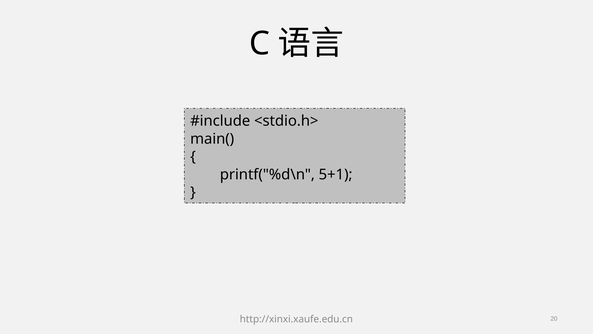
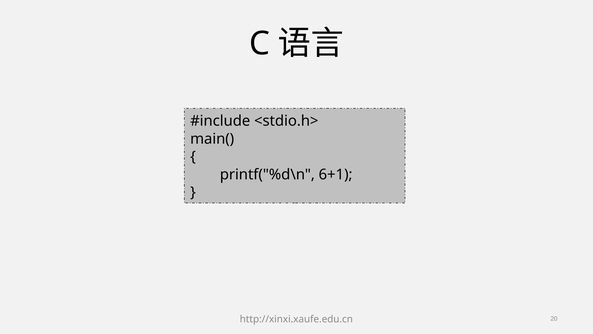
5+1: 5+1 -> 6+1 (336, 174)
